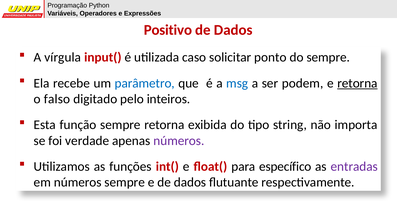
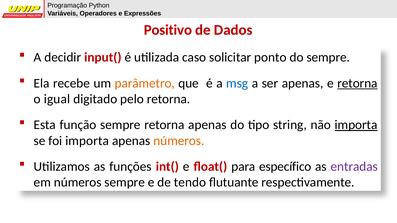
vírgula: vírgula -> decidir (63, 57)
parâmetro colour: blue -> orange (145, 83)
ser podem: podem -> apenas (303, 83)
falso: falso -> igual (57, 99)
pelo inteiros: inteiros -> retorna (169, 99)
retorna exibida: exibida -> apenas (207, 125)
importa underline: none -> present (356, 125)
foi verdade: verdade -> importa (87, 141)
números colour: purple -> orange (179, 141)
e de dados: dados -> tendo (190, 183)
